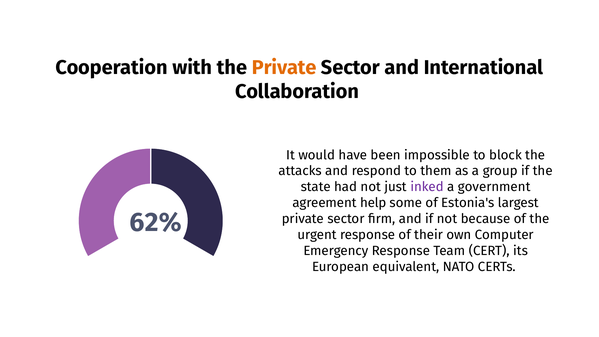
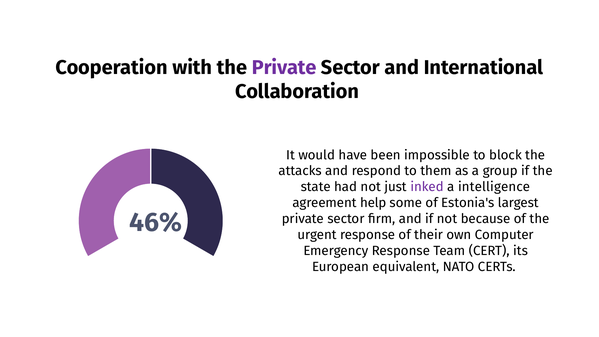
Private colour: orange -> purple (284, 67)
government: government -> intelligence (494, 187)
62%: 62% -> 46% (156, 222)
